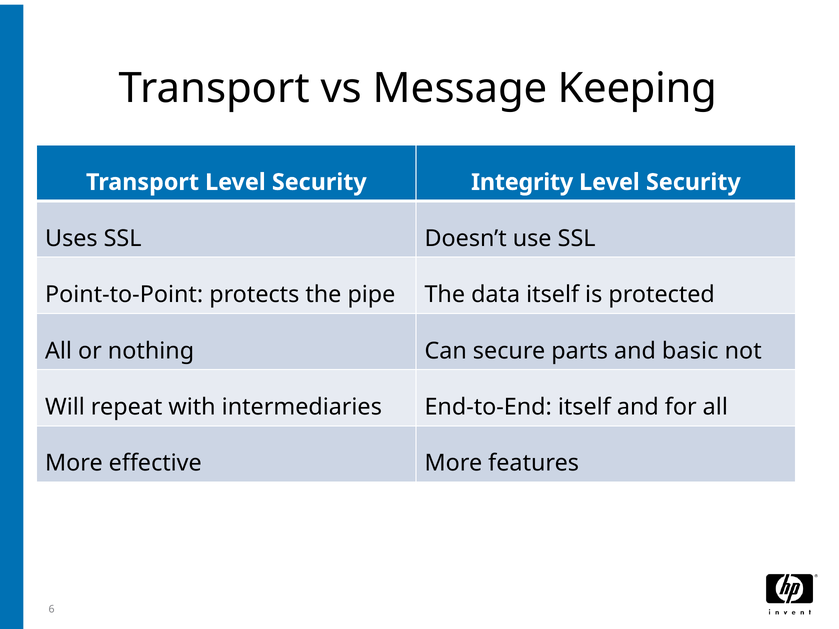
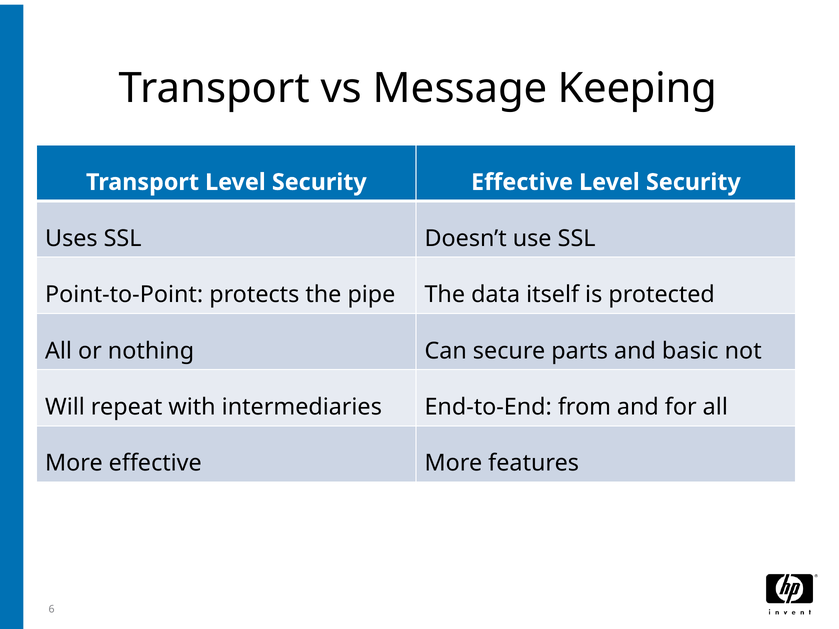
Security Integrity: Integrity -> Effective (522, 182)
End-to-End itself: itself -> from (584, 407)
